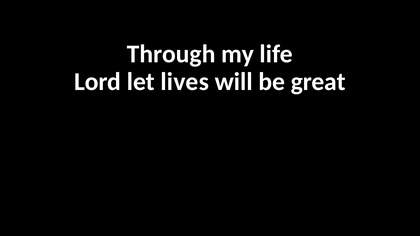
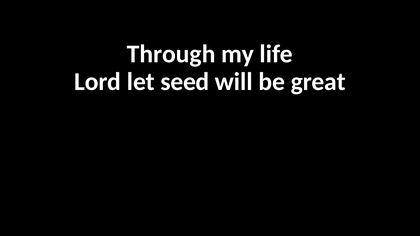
lives: lives -> seed (185, 82)
